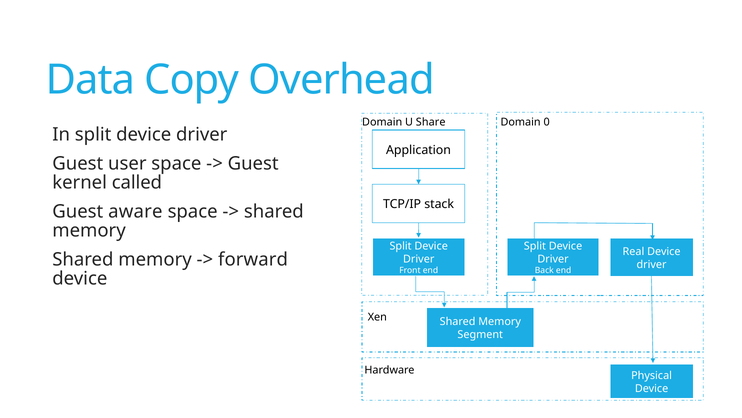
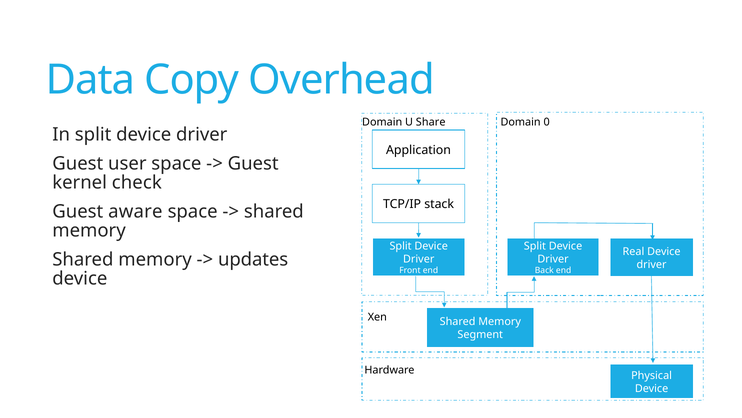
called: called -> check (137, 182)
forward: forward -> updates (253, 259)
